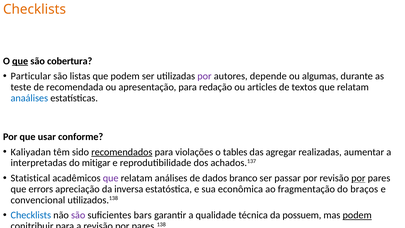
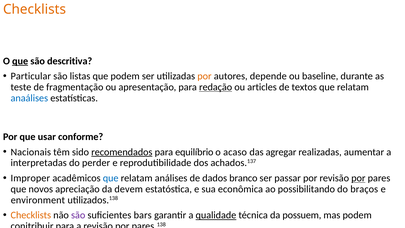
cobertura: cobertura -> descritiva (70, 61)
por colour: purple -> orange (204, 76)
algumas: algumas -> baseline (320, 76)
recomendada: recomendada -> fragmentação (75, 87)
redação underline: none -> present (216, 87)
Kaliyadan: Kaliyadan -> Nacionais (31, 152)
violações: violações -> equilíbrio (194, 152)
tables: tables -> acaso (235, 152)
mitigar: mitigar -> perder (96, 163)
Statistical: Statistical -> Improper (30, 178)
que colour: purple -> blue (111, 178)
errors: errors -> novos (41, 189)
inversa: inversa -> devem (129, 189)
fragmentação: fragmentação -> possibilitando (306, 189)
convencional: convencional -> environment (38, 200)
Checklists colour: blue -> orange (31, 215)
qualidade underline: none -> present (216, 215)
podem underline: present -> none (357, 215)
